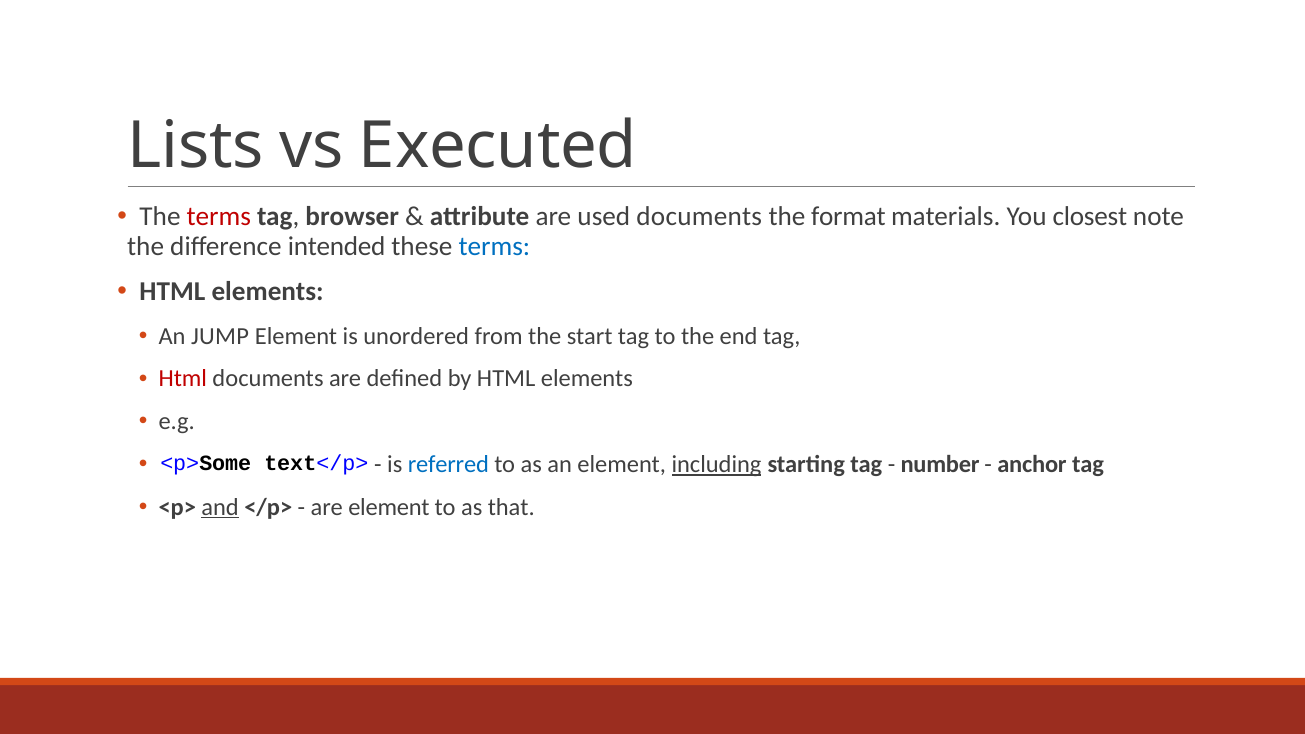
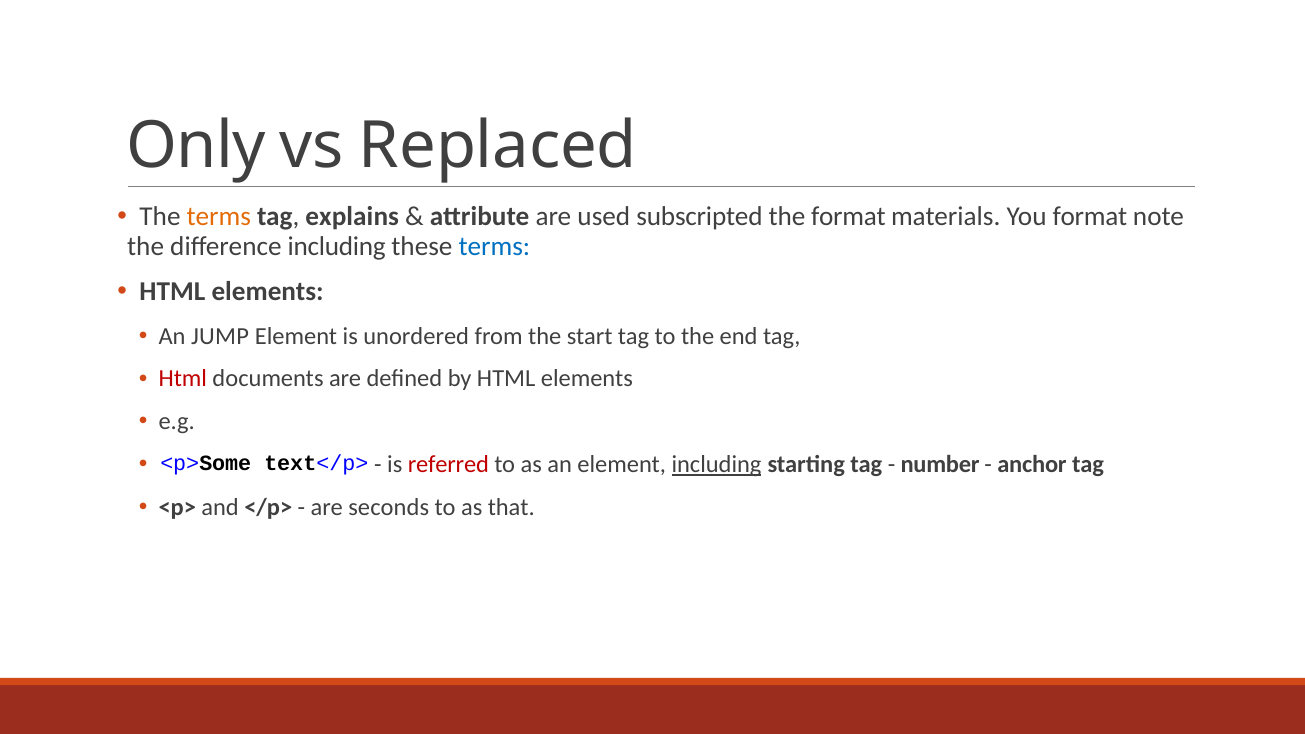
Lists: Lists -> Only (196, 146)
Executed: Executed -> Replaced (498, 146)
terms colour: red -> orange (219, 217)
browser: browser -> explains (352, 217)
used documents: documents -> subscripted (699, 217)
You closest: closest -> format (1090, 217)
difference intended: intended -> including (337, 246)
referred colour: blue -> red (448, 464)
and underline: present -> none (220, 507)
are element: element -> seconds (389, 507)
